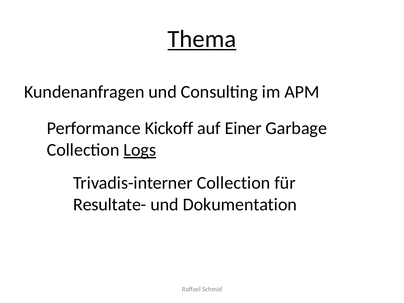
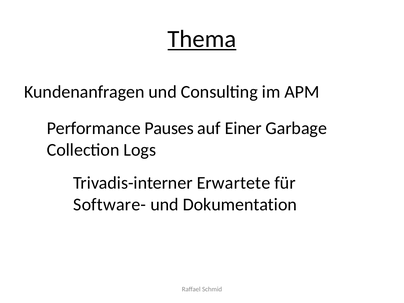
Kickoff: Kickoff -> Pauses (169, 128)
Logs underline: present -> none (140, 150)
Trivadis-interner Collection: Collection -> Erwartete (234, 183)
Resultate-: Resultate- -> Software- (110, 204)
